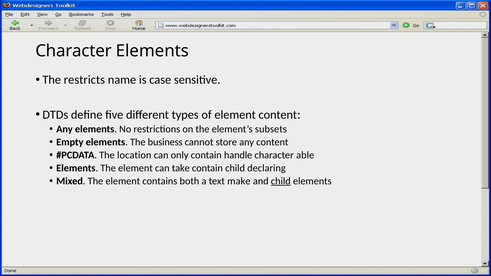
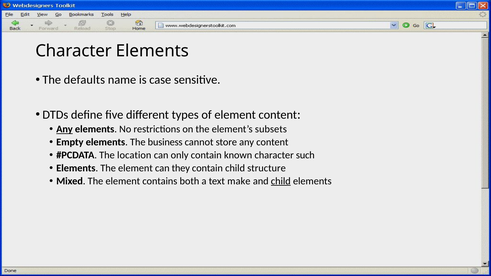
restricts: restricts -> defaults (84, 80)
Any underline: none -> present (65, 129)
handle: handle -> known (238, 155)
able: able -> such (305, 155)
take: take -> they (181, 168)
declaring: declaring -> structure (267, 168)
